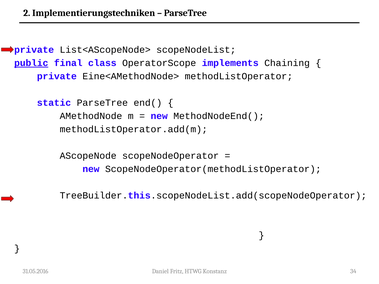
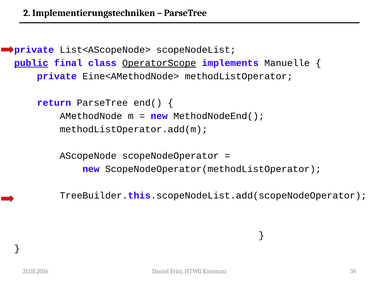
OperatorScope underline: none -> present (159, 63)
Chaining: Chaining -> Manuelle (287, 63)
static: static -> return (54, 103)
